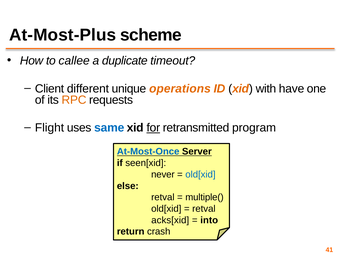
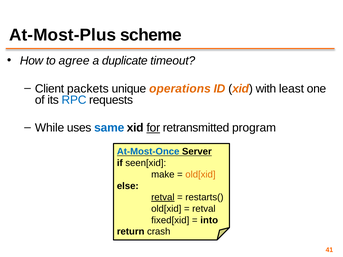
callee: callee -> agree (74, 61)
different: different -> packets (88, 89)
have: have -> least (291, 89)
RPC colour: orange -> blue (74, 100)
Flight: Flight -> While (50, 128)
never: never -> make (163, 175)
old[xid colour: blue -> orange (200, 175)
retval underline: none -> present (163, 197)
multiple(: multiple( -> restarts( (204, 197)
acks[xid: acks[xid -> fixed[xid (170, 220)
